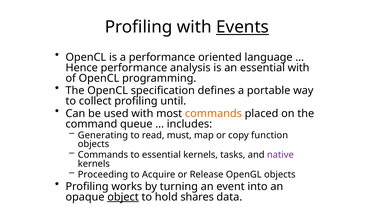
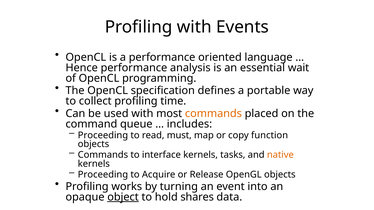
Events underline: present -> none (242, 27)
essential with: with -> wait (299, 68)
until: until -> time (173, 101)
Generating: Generating -> Proceeding (103, 135)
to essential: essential -> interface (161, 155)
native colour: purple -> orange (280, 155)
